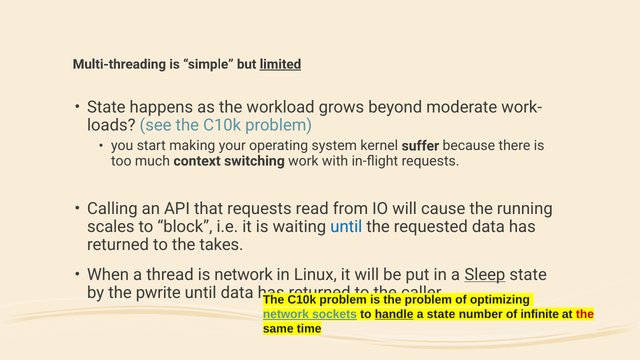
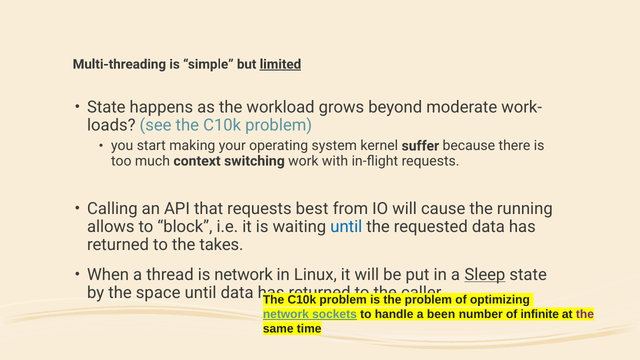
read: read -> best (312, 209)
scales: scales -> allows (111, 227)
pwrite: pwrite -> space (158, 293)
handle underline: present -> none (394, 314)
a state: state -> been (441, 314)
the colour: red -> purple (585, 314)
